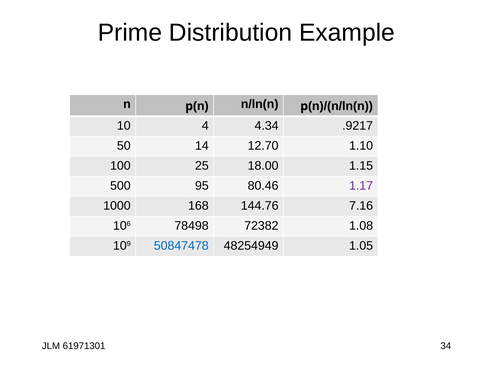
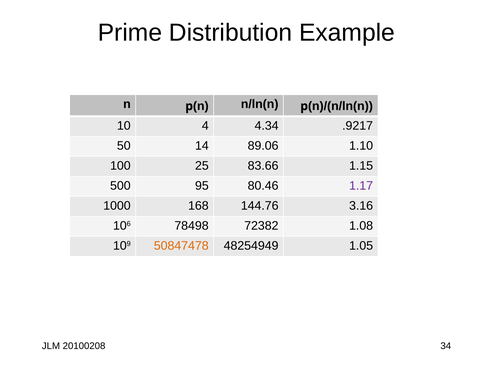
12.70: 12.70 -> 89.06 (263, 146)
18.00: 18.00 -> 83.66 (263, 166)
7.16: 7.16 -> 3.16 (361, 206)
50847478 colour: blue -> orange (181, 246)
61971301: 61971301 -> 20100208 (84, 346)
